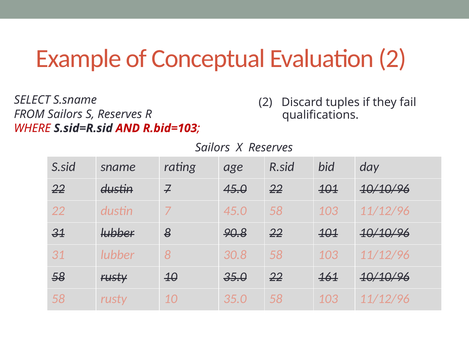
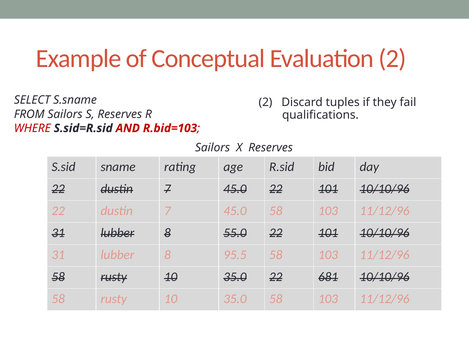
90.8: 90.8 -> 55.0 (235, 233)
30.8: 30.8 -> 95.5 (235, 255)
161: 161 -> 681 (328, 277)
